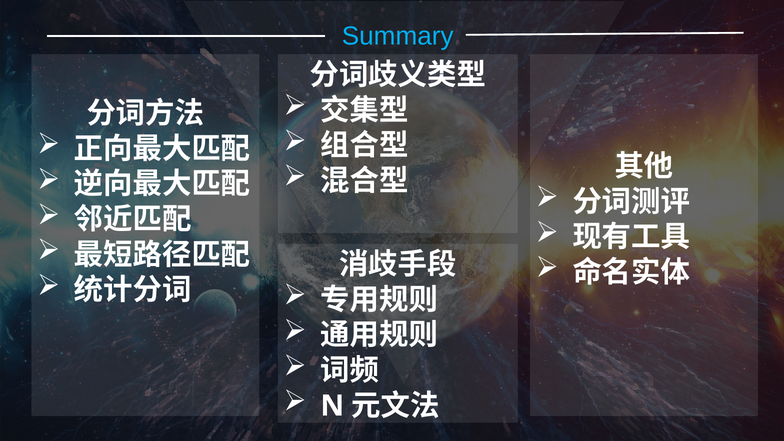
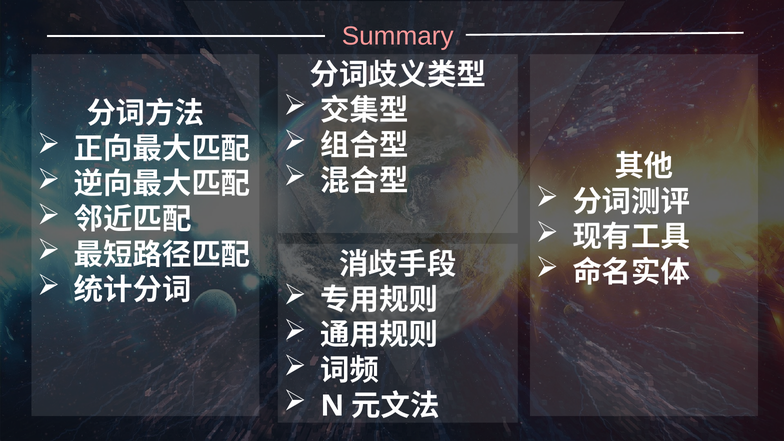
Summary colour: light blue -> pink (398, 36)
